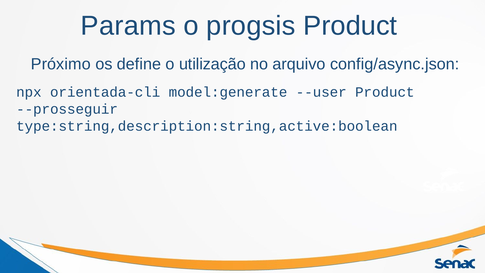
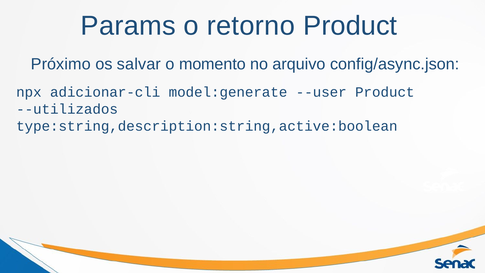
progsis: progsis -> retorno (251, 26)
define: define -> salvar (139, 64)
utilização: utilização -> momento (212, 64)
orientada-cli: orientada-cli -> adicionar-cli (105, 92)
--prosseguir: --prosseguir -> --utilizados (67, 109)
